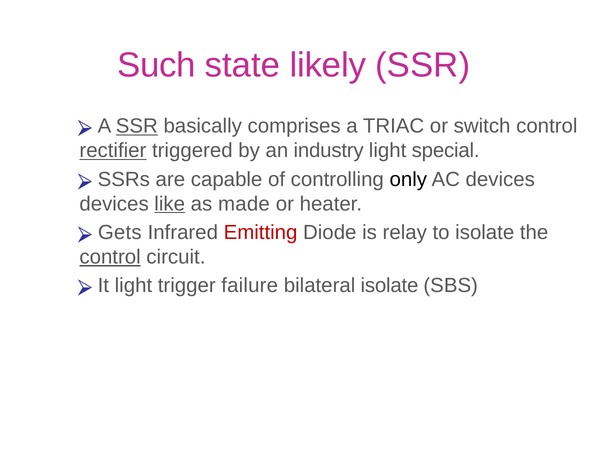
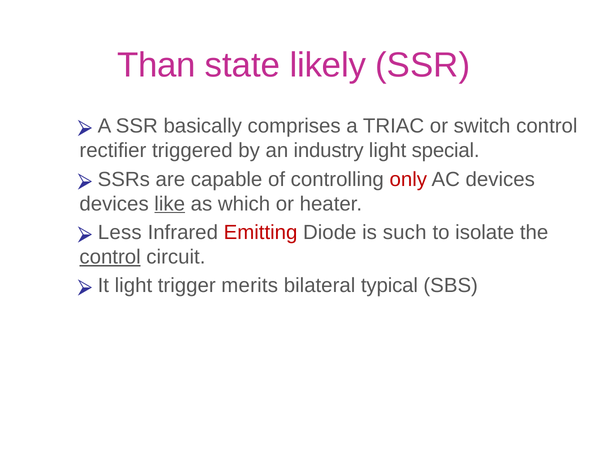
Such: Such -> Than (156, 65)
SSR underline: present -> none (137, 126)
rectifier underline: present -> none (113, 151)
only colour: black -> red (408, 179)
made: made -> which (244, 204)
Gets: Gets -> Less (120, 232)
relay: relay -> such (405, 232)
failure: failure -> merits (250, 285)
bilateral isolate: isolate -> typical (389, 285)
